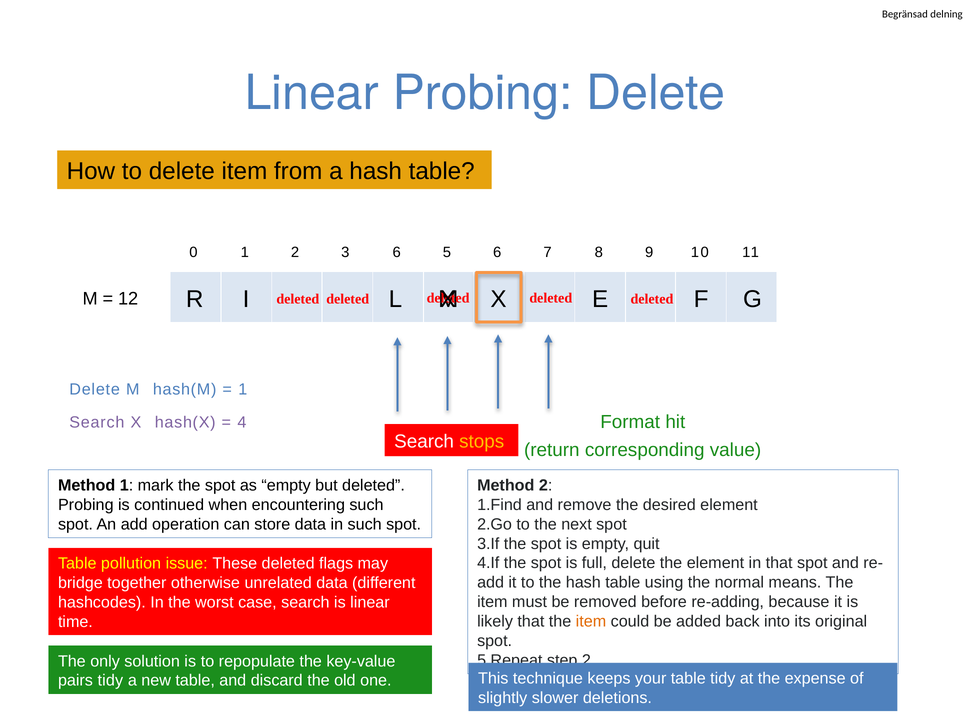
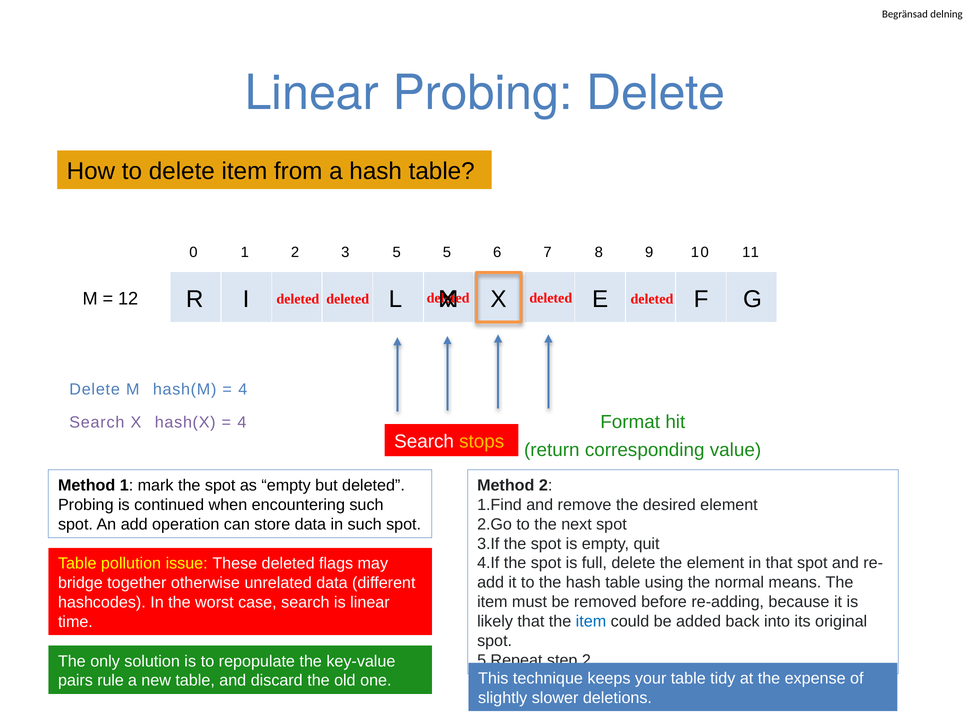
3 6: 6 -> 5 (397, 252)
1: 1 -> 4 (243, 389)
item colour: orange -> blue (591, 621)
pairs tidy: tidy -> rule (111, 680)
